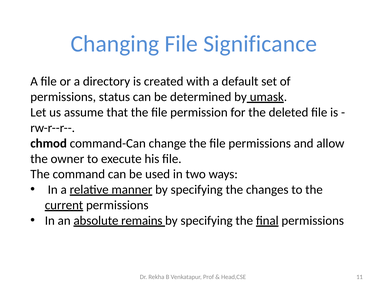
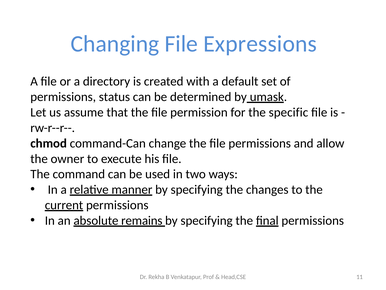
Significance: Significance -> Expressions (260, 44)
deleted: deleted -> specific (288, 112)
